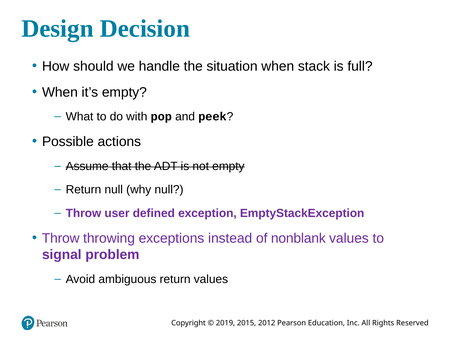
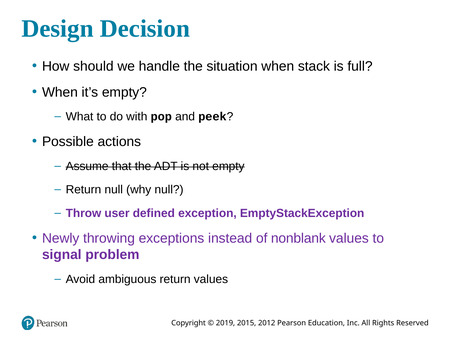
Throw: Throw -> Newly (61, 239)
